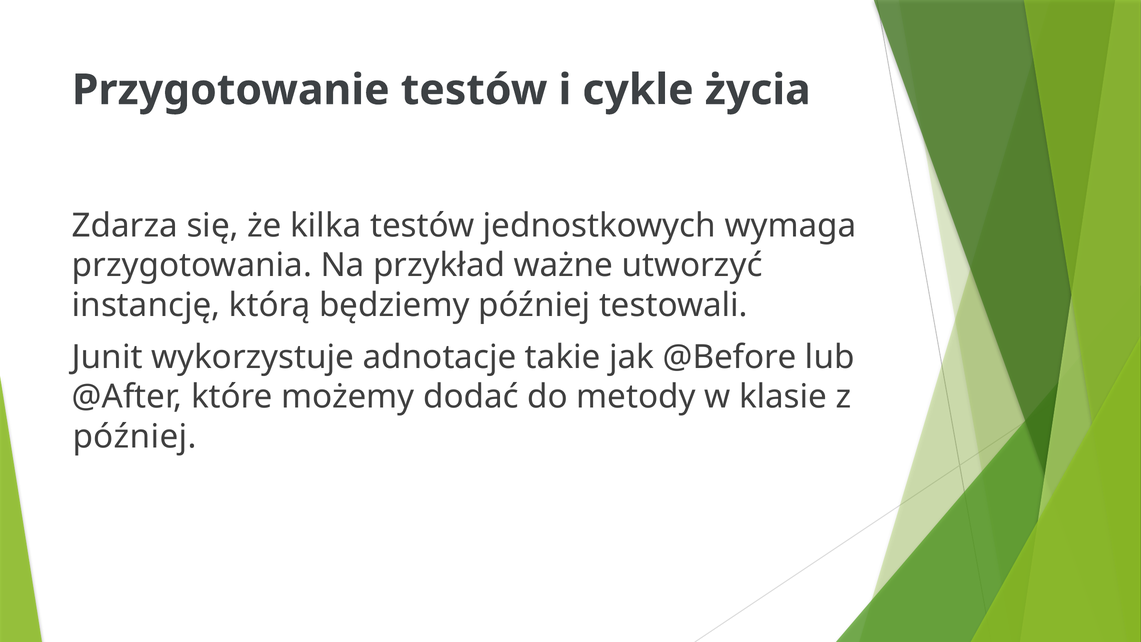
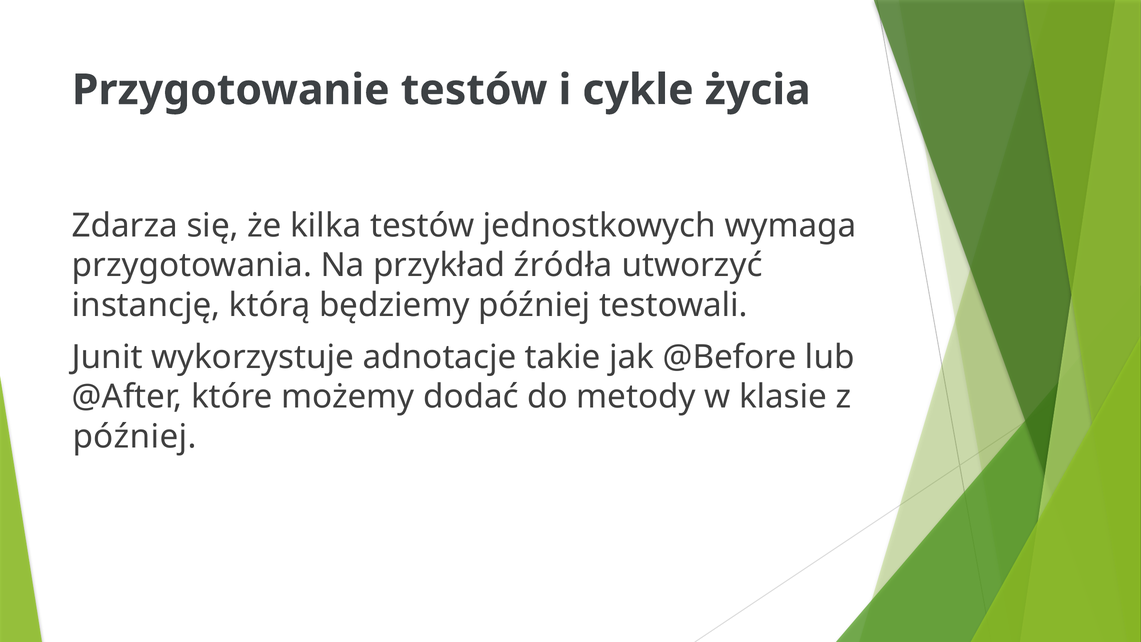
ważne: ważne -> źródła (563, 265)
